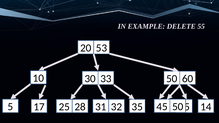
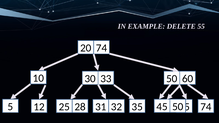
20 53: 53 -> 74 (102, 48)
17: 17 -> 12 (39, 107)
14: 14 -> 74 (206, 107)
